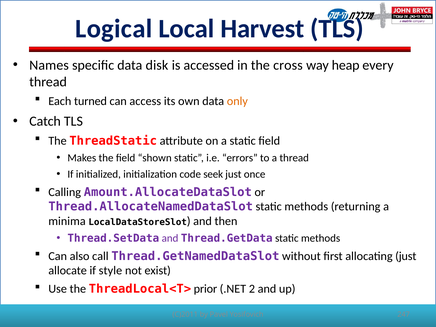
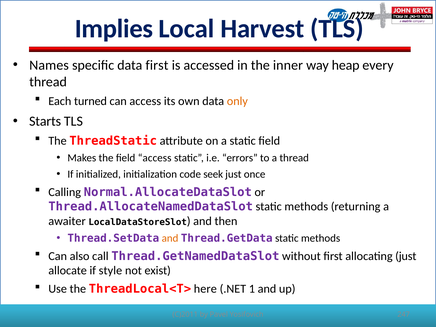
Logical: Logical -> Implies (114, 29)
data disk: disk -> first (157, 65)
cross: cross -> inner (288, 65)
Catch: Catch -> Starts (45, 121)
field shown: shown -> access (155, 158)
Amount.AllocateDataSlot: Amount.AllocateDataSlot -> Normal.AllocateDataSlot (168, 192)
minima: minima -> awaiter (67, 221)
and colour: purple -> orange (170, 238)
prior: prior -> here (205, 289)
2: 2 -> 1 (252, 289)
